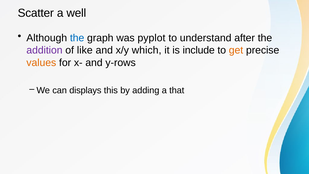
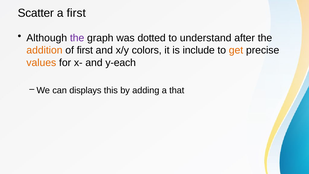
a well: well -> first (76, 13)
the colour: blue -> purple (77, 38)
pyplot: pyplot -> dotted (152, 38)
addition colour: purple -> orange (44, 50)
of like: like -> first (85, 50)
which: which -> colors (147, 50)
y-rows: y-rows -> y-each (121, 63)
